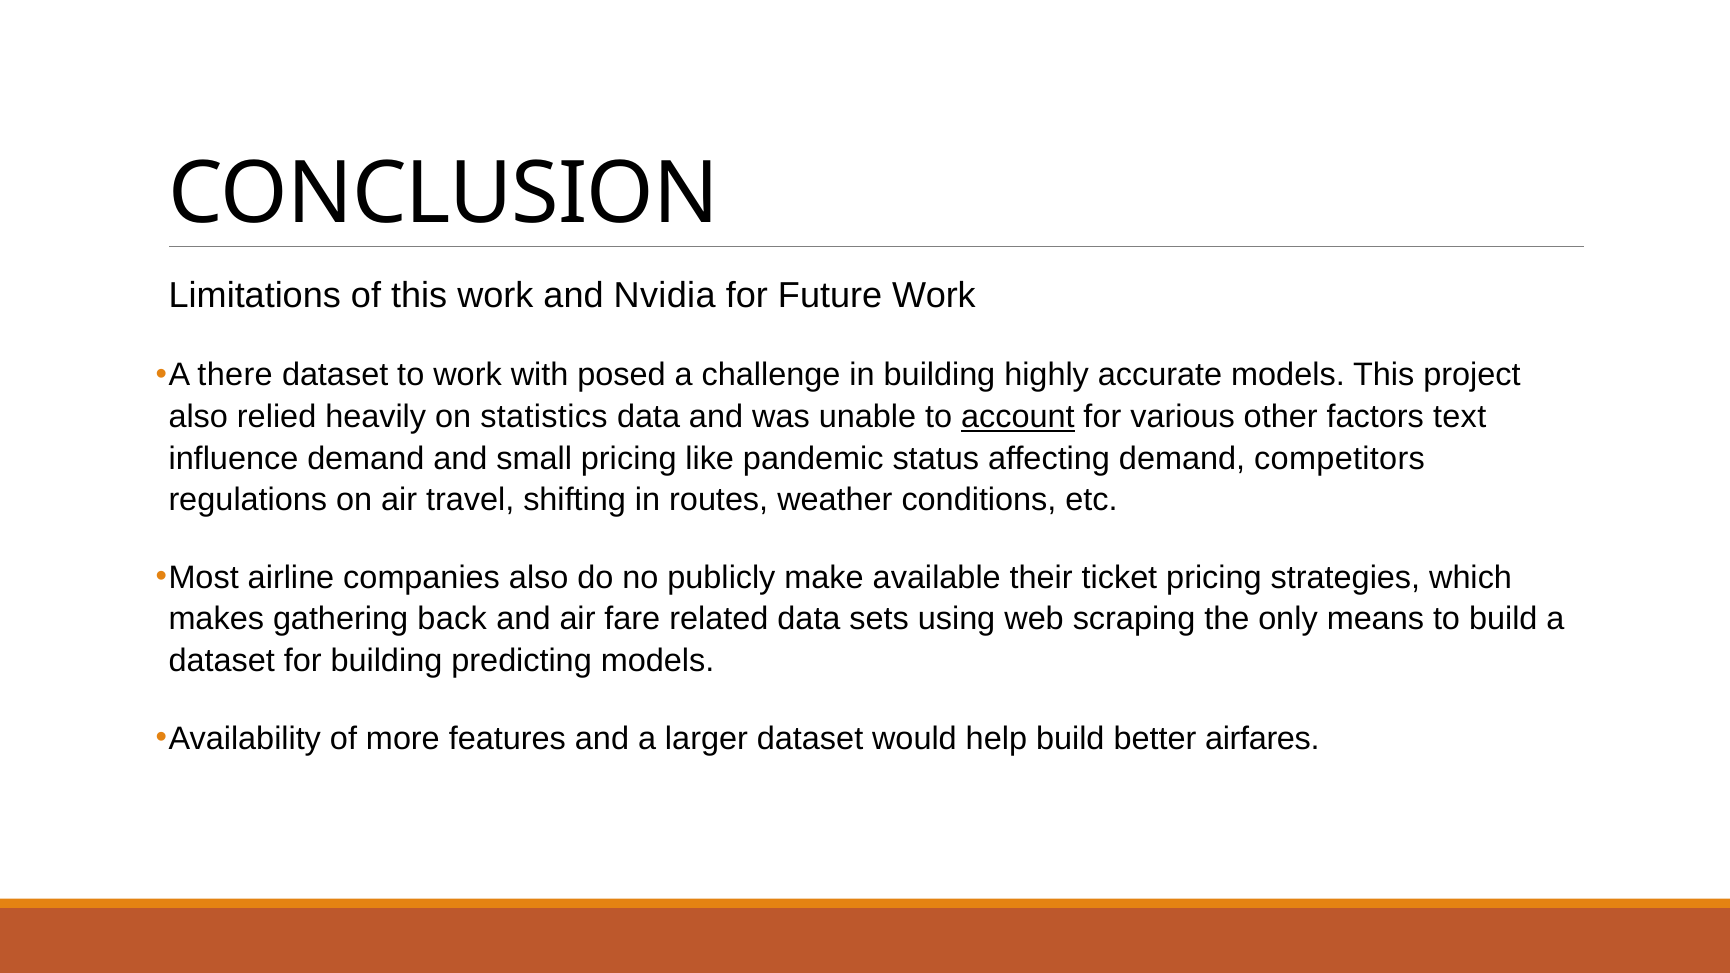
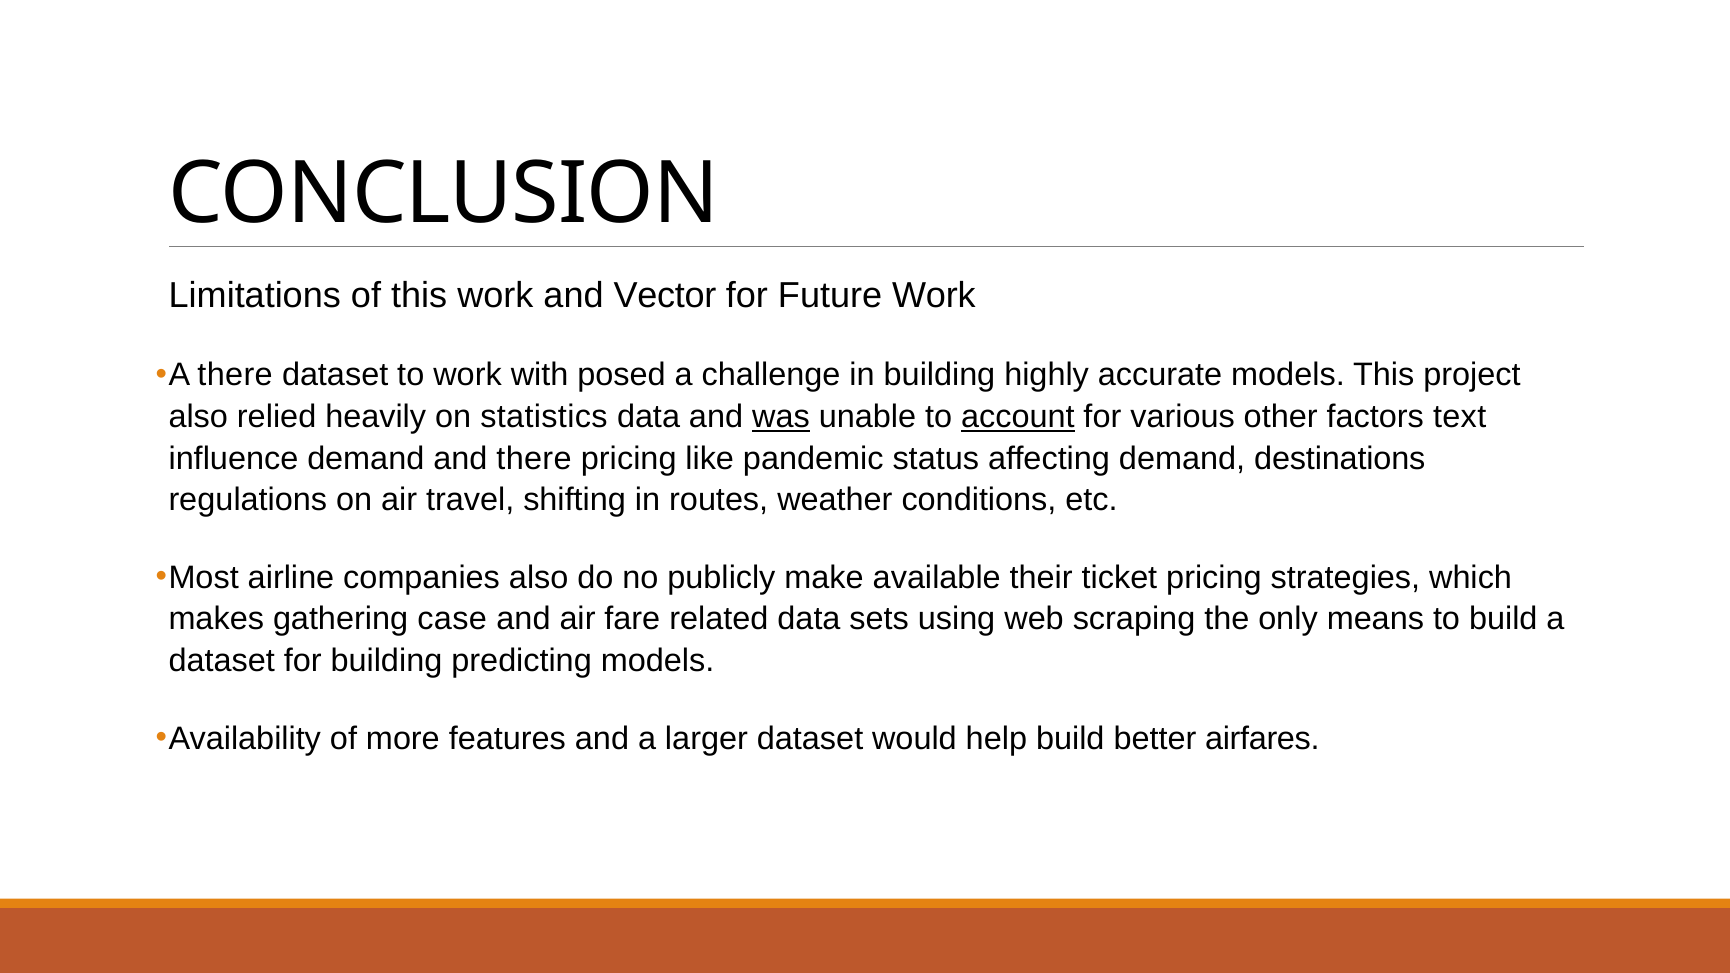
Nvidia: Nvidia -> Vector (665, 296)
was underline: none -> present (781, 417)
and small: small -> there (534, 458)
competitors: competitors -> destinations (1340, 458)
back: back -> case (452, 619)
